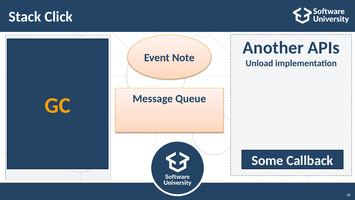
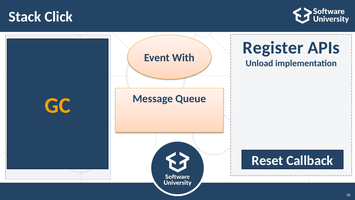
Another: Another -> Register (273, 48)
Note: Note -> With (183, 58)
Some: Some -> Reset (267, 160)
